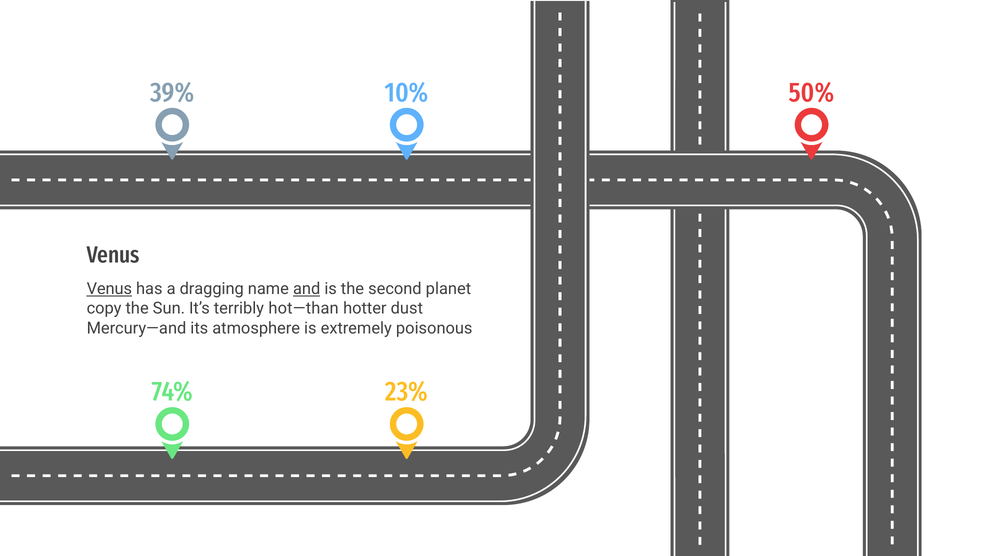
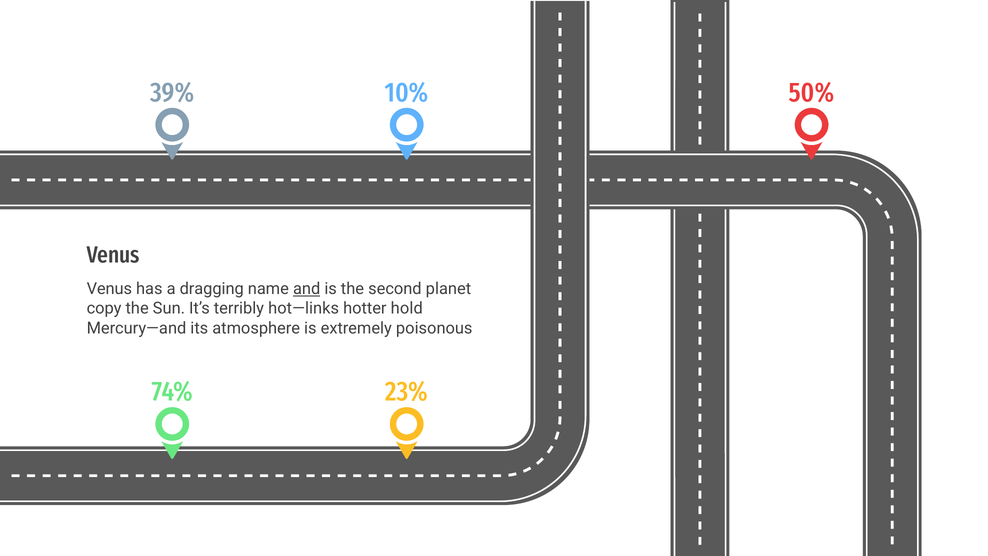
Venus underline: present -> none (109, 289)
hot—than: hot—than -> hot—links (304, 308)
dust: dust -> hold (407, 308)
